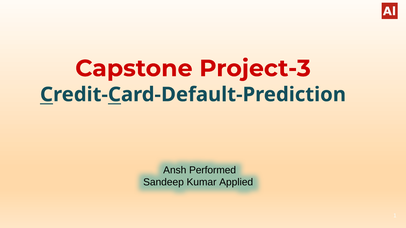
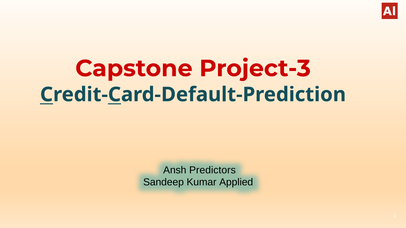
Performed: Performed -> Predictors (212, 170)
